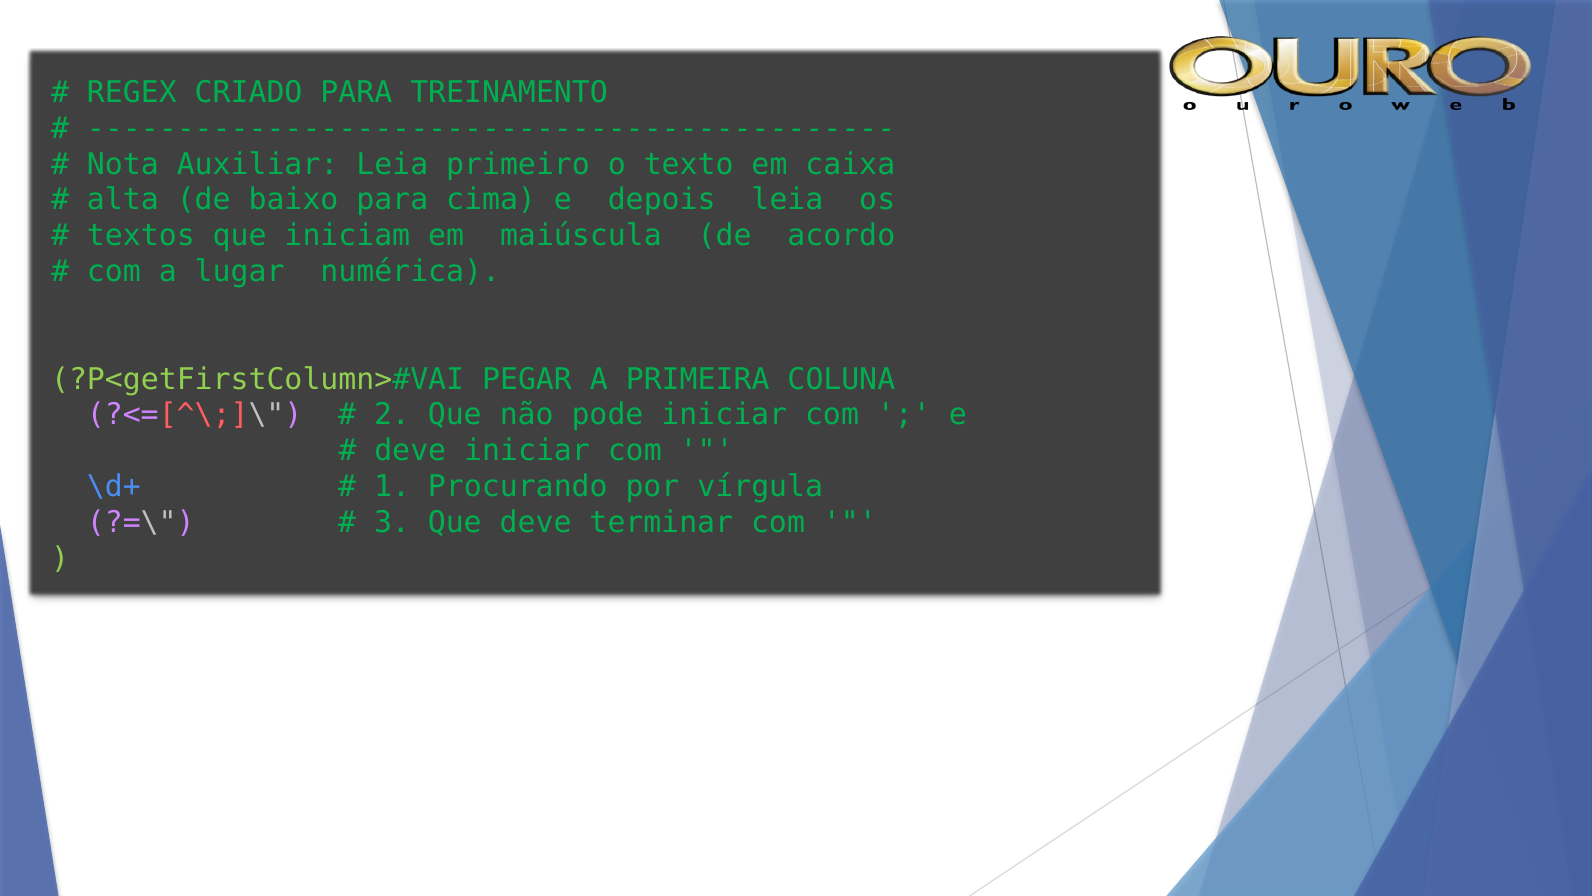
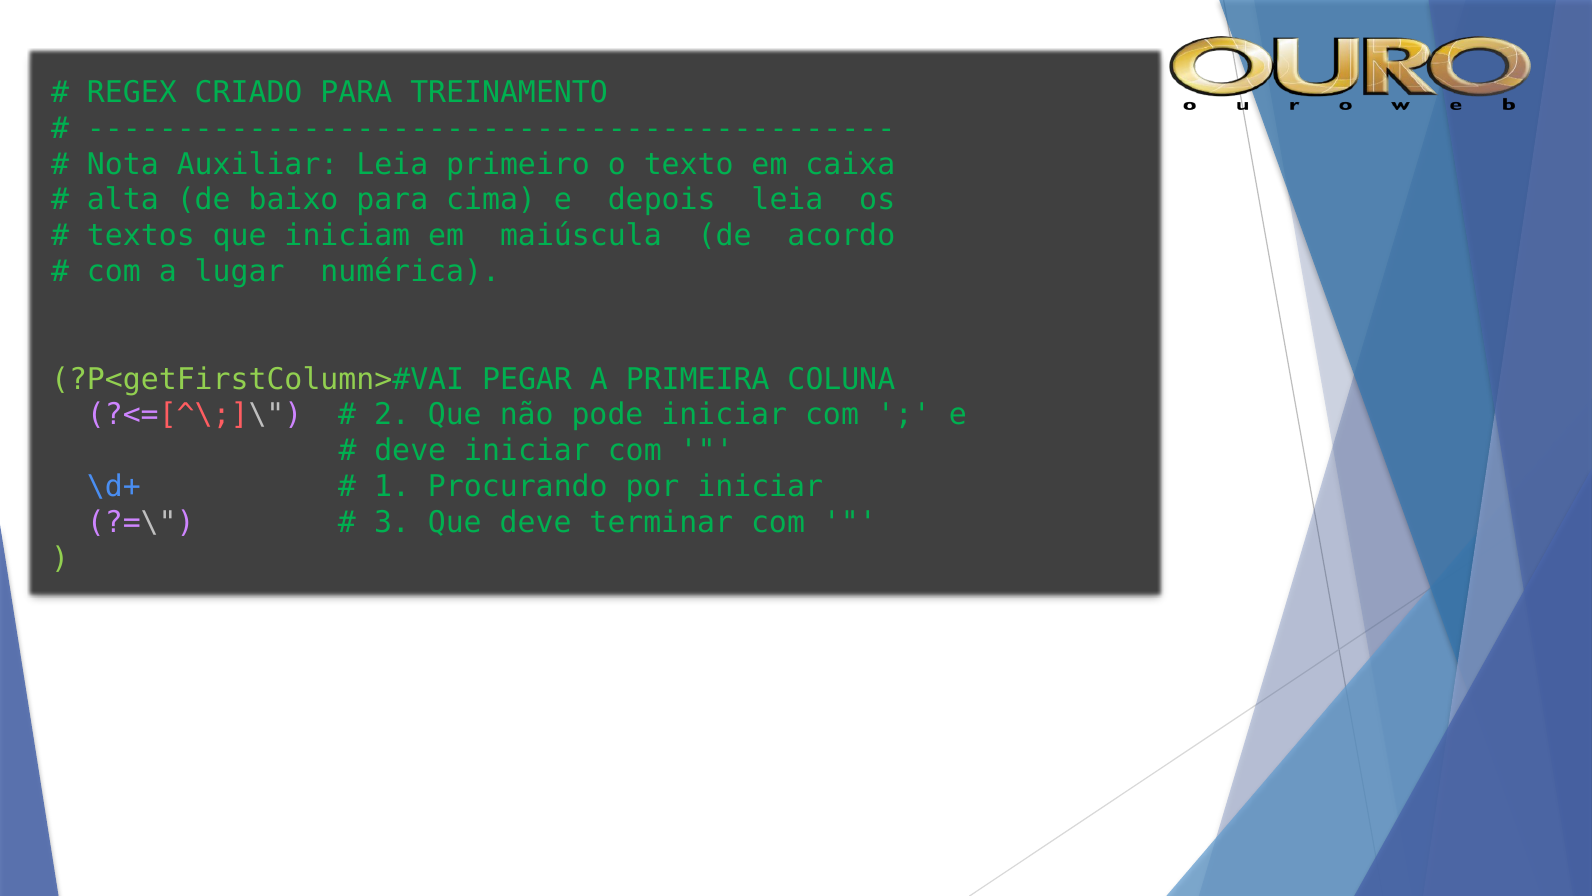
por vírgula: vírgula -> iniciar (760, 486)
